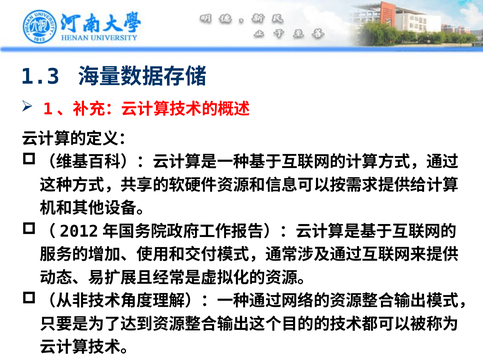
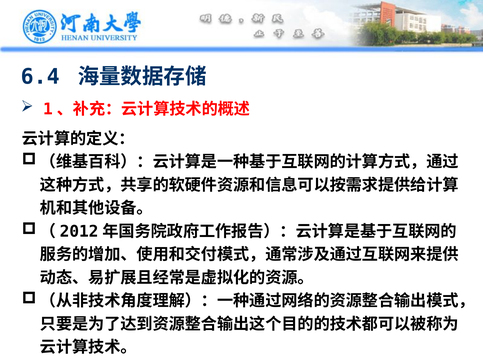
1.3: 1.3 -> 6.4 (40, 77)
